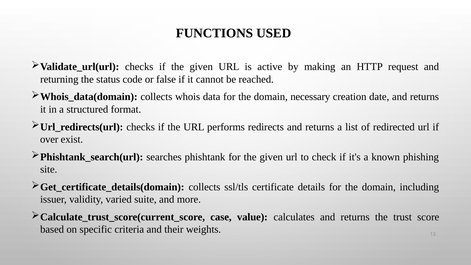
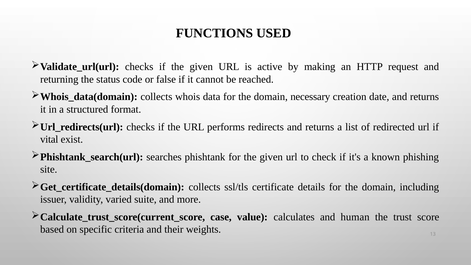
over: over -> vital (49, 139)
calculates and returns: returns -> human (355, 217)
